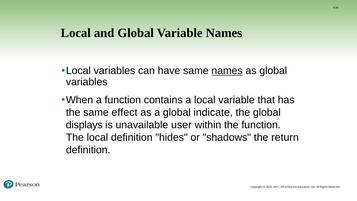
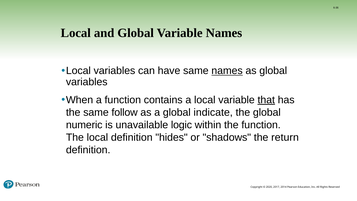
that underline: none -> present (266, 100)
effect: effect -> follow (125, 112)
displays: displays -> numeric (84, 125)
user: user -> logic (181, 125)
